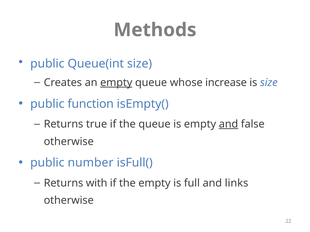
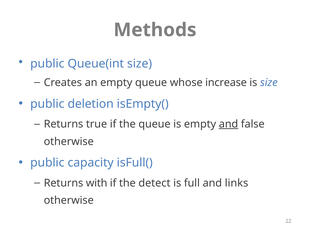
empty underline: present -> none (116, 83)
function: function -> deletion (91, 104)
number: number -> capacity (91, 163)
the empty: empty -> detect (154, 183)
